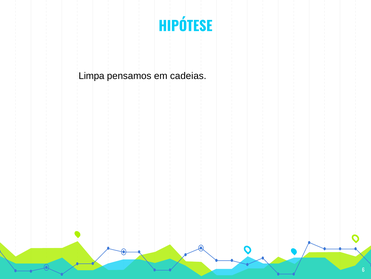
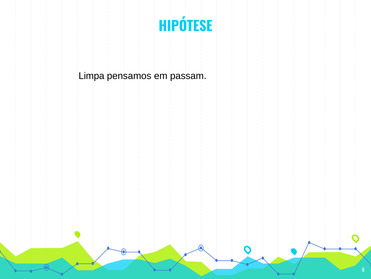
cadeias: cadeias -> passam (188, 76)
